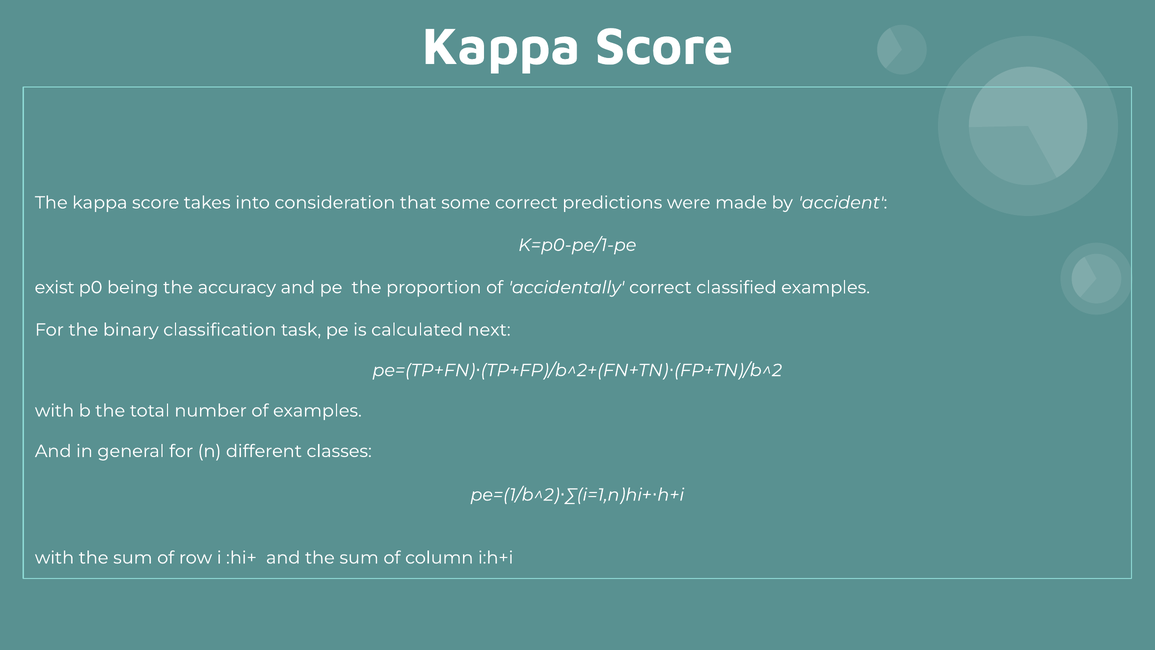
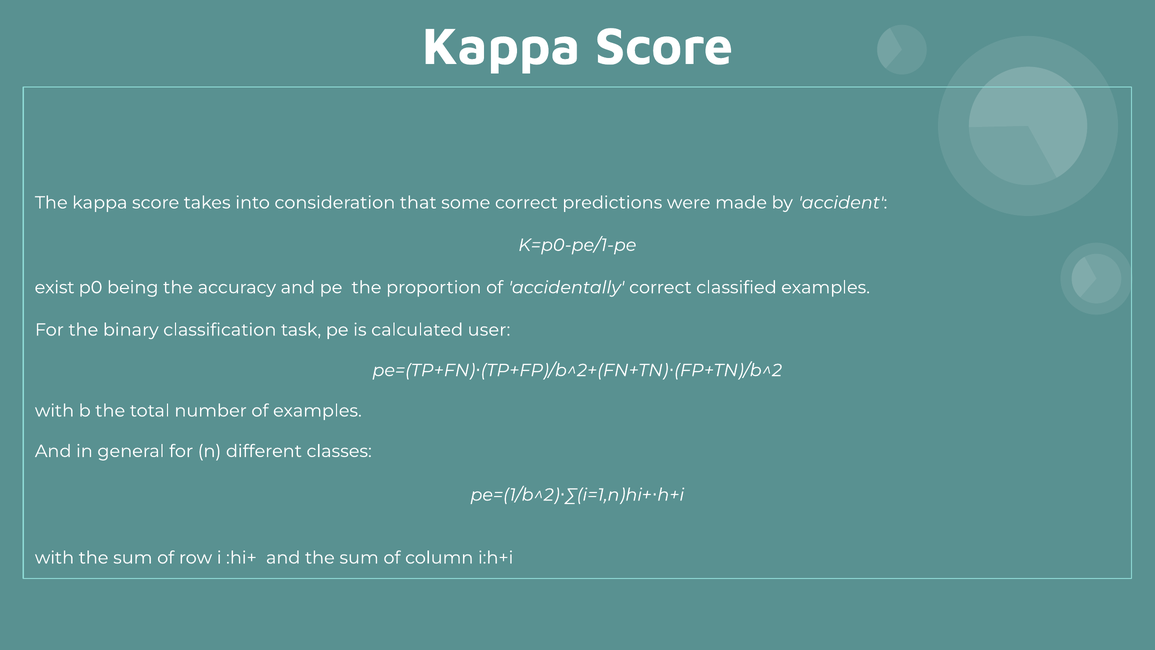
next: next -> user (489, 330)
